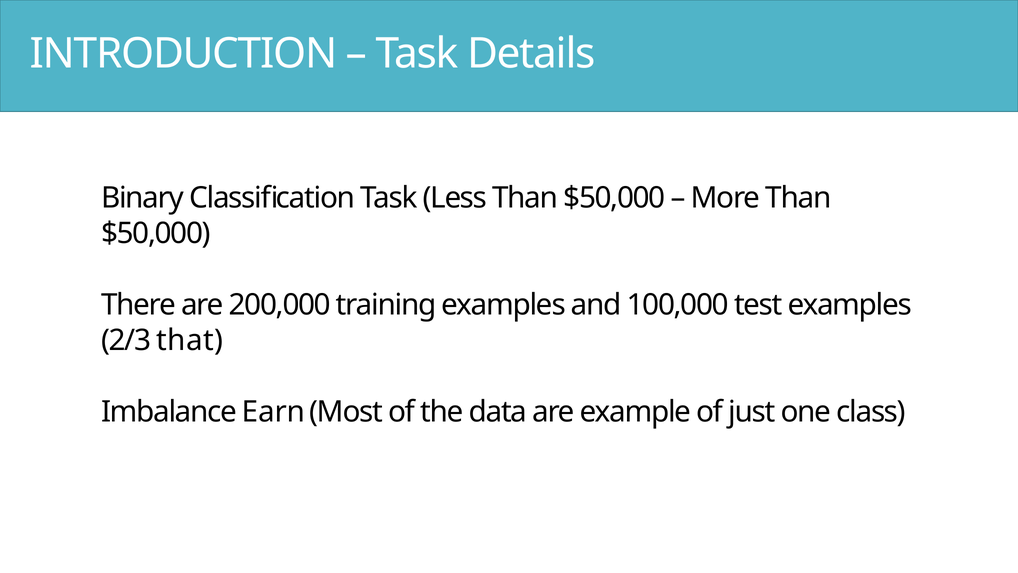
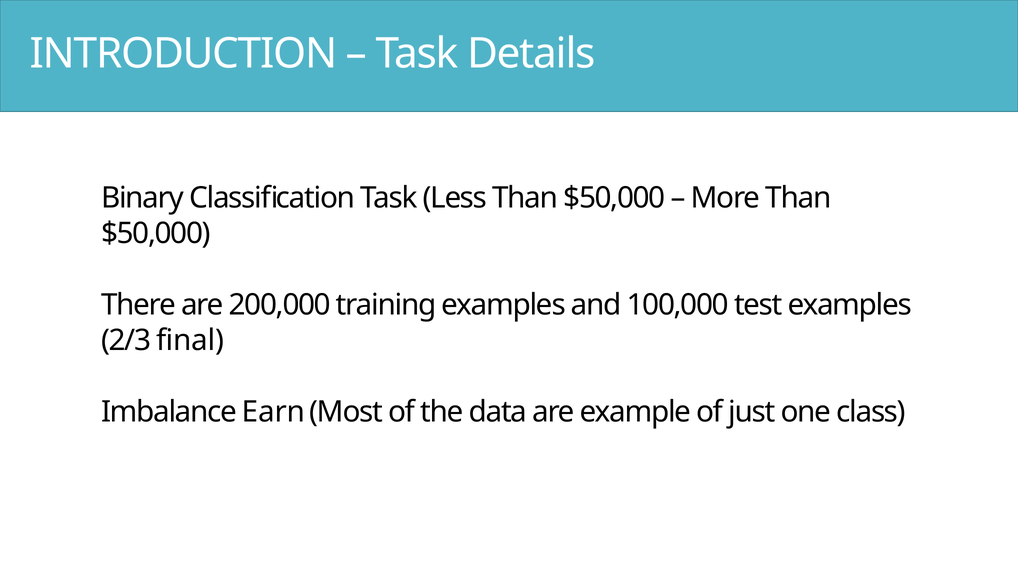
that: that -> final (190, 340)
